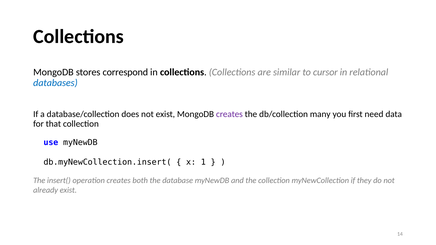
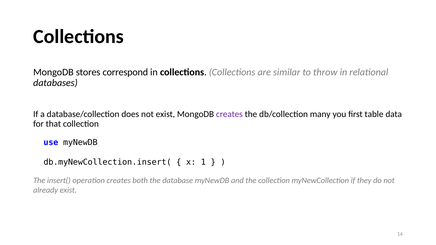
cursor: cursor -> throw (325, 72)
databases colour: blue -> black (55, 83)
need: need -> table (374, 114)
